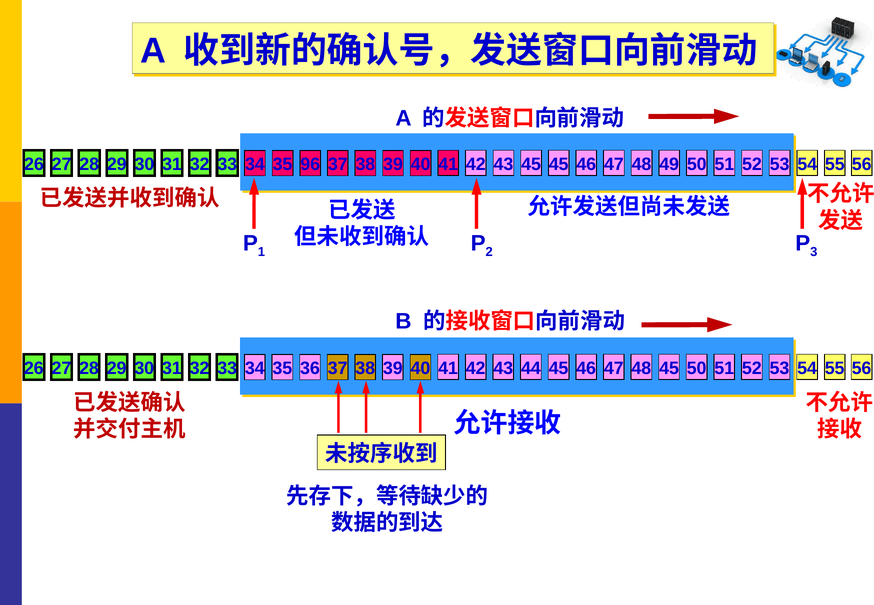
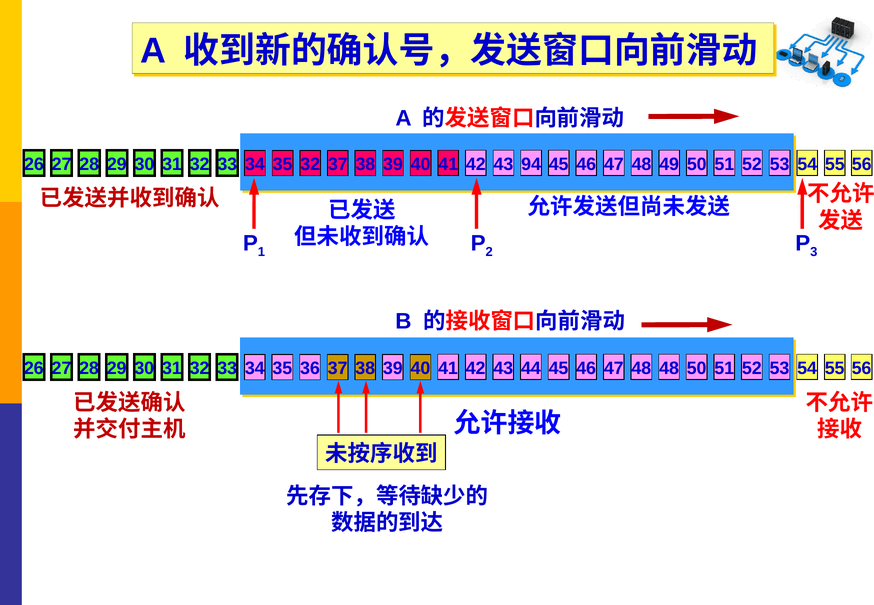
35 96: 96 -> 32 (310, 164)
43 45: 45 -> 94 (531, 164)
48 45: 45 -> 48 (669, 368)
